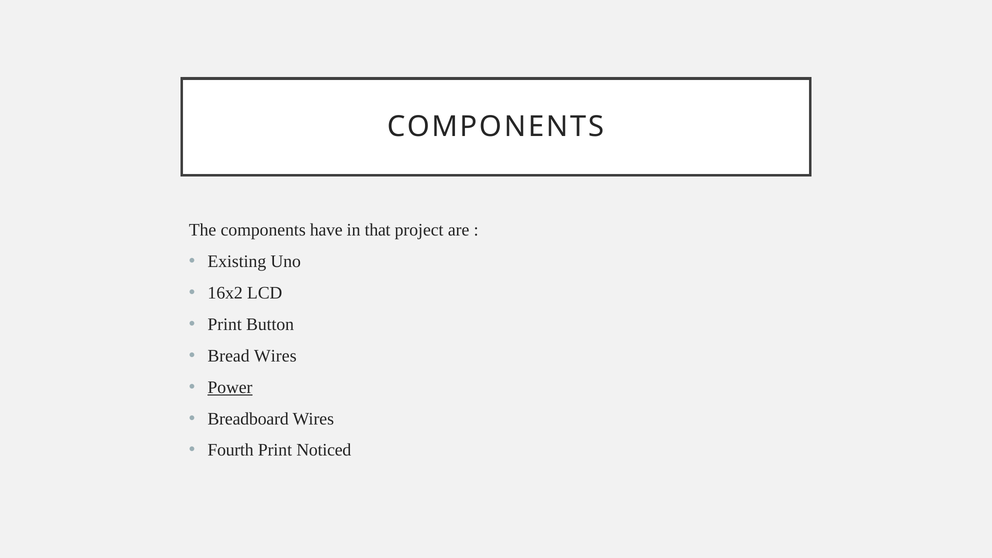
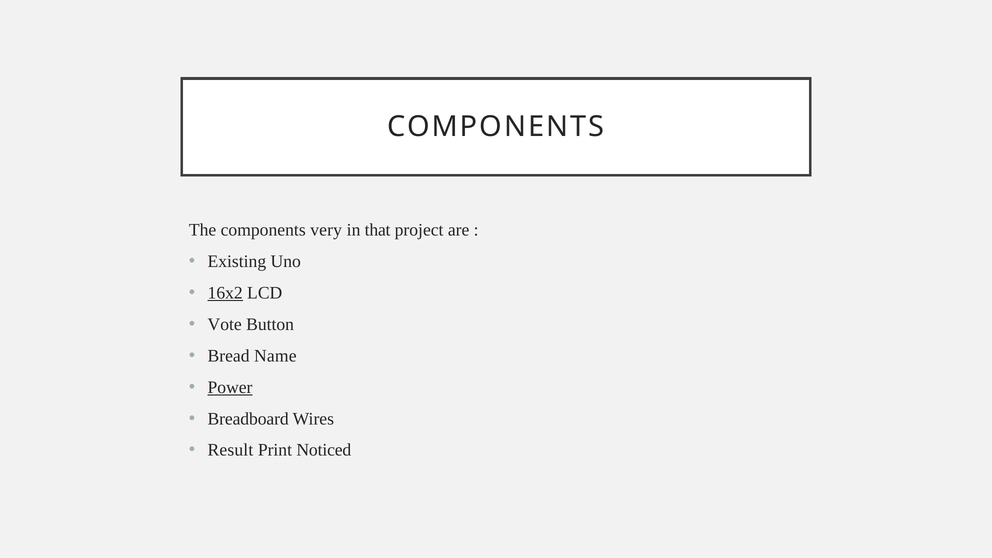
have: have -> very (326, 230)
16x2 underline: none -> present (225, 293)
Print: Print -> Vote (225, 324)
Bread Wires: Wires -> Name (275, 356)
Fourth: Fourth -> Result (230, 450)
